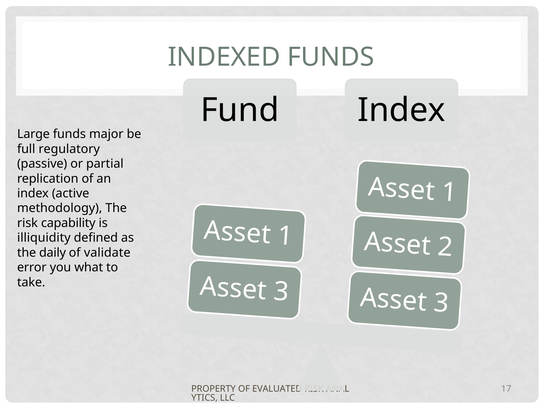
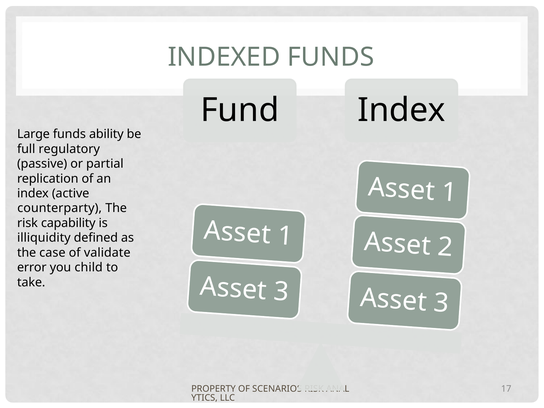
major: major -> ability (106, 134)
methodology: methodology -> counterparty (60, 208)
daily: daily -> case (52, 253)
what: what -> child (89, 268)
EVALUATED: EVALUATED -> SCENARIOS (277, 389)
